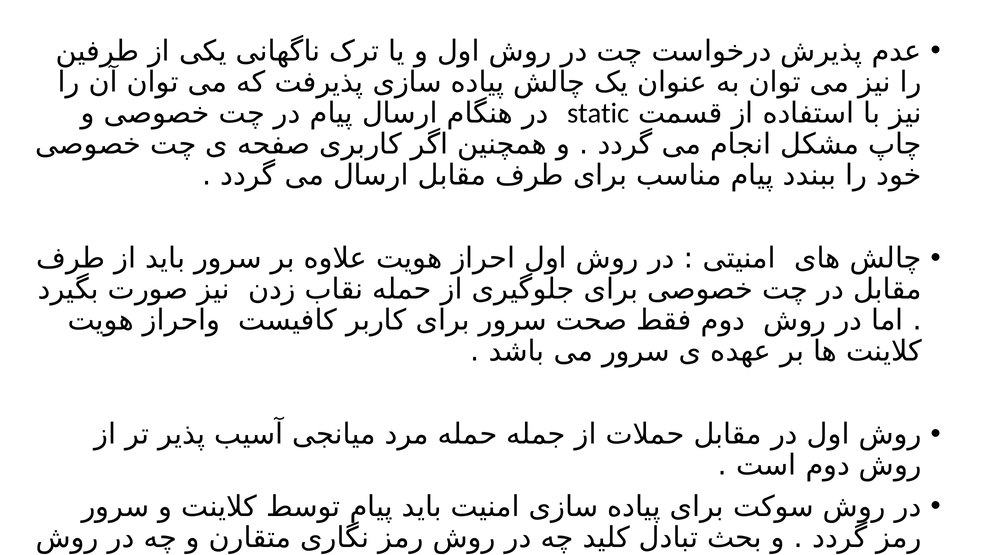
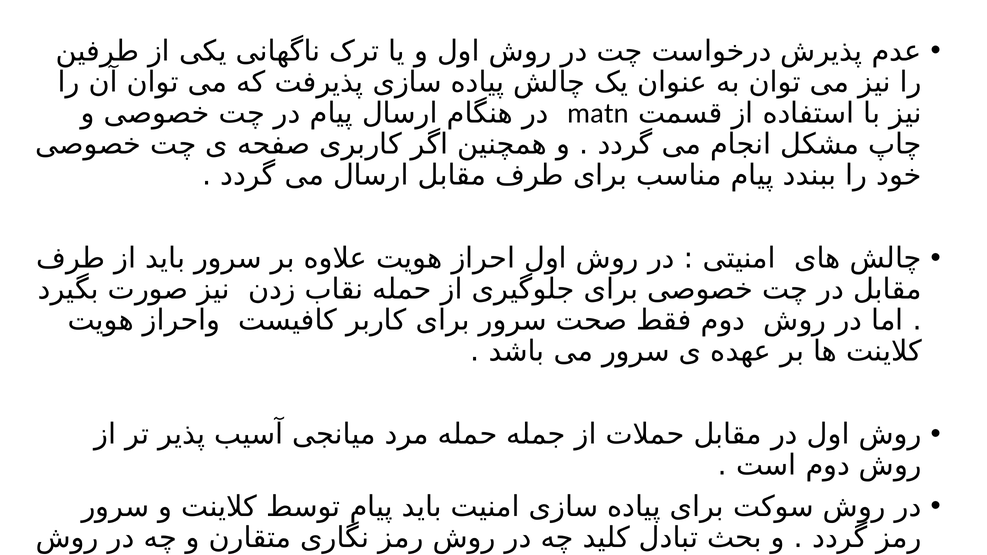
static: static -> matn (598, 113)
